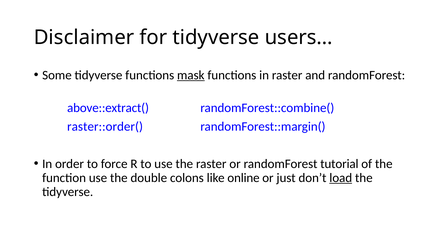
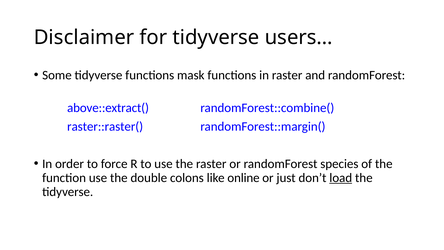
mask underline: present -> none (191, 75)
raster::order(: raster::order( -> raster::raster( (105, 127)
tutorial: tutorial -> species (339, 164)
